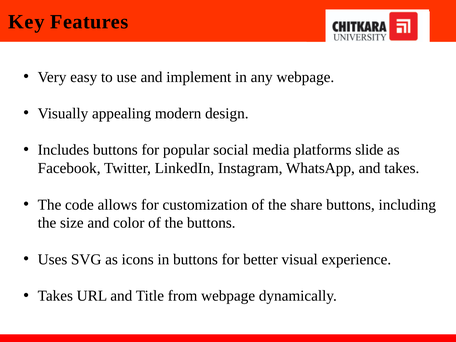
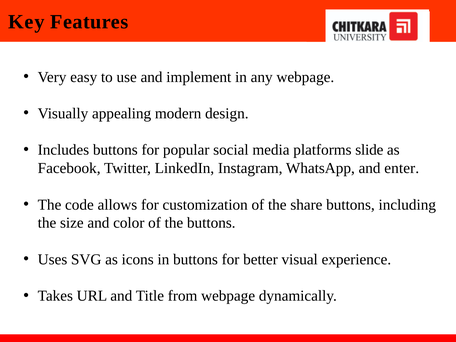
and takes: takes -> enter (402, 168)
